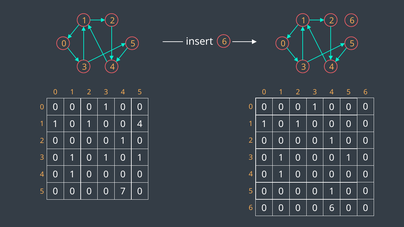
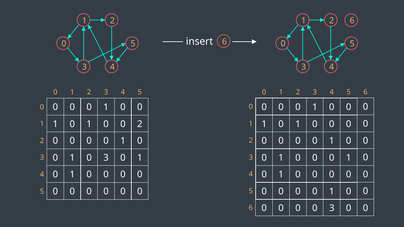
1 0 0 4: 4 -> 2 (140, 124)
1: 1 -> 3 (106, 158)
7: 7 -> 0 (123, 192)
6: 6 -> 3 (332, 208)
